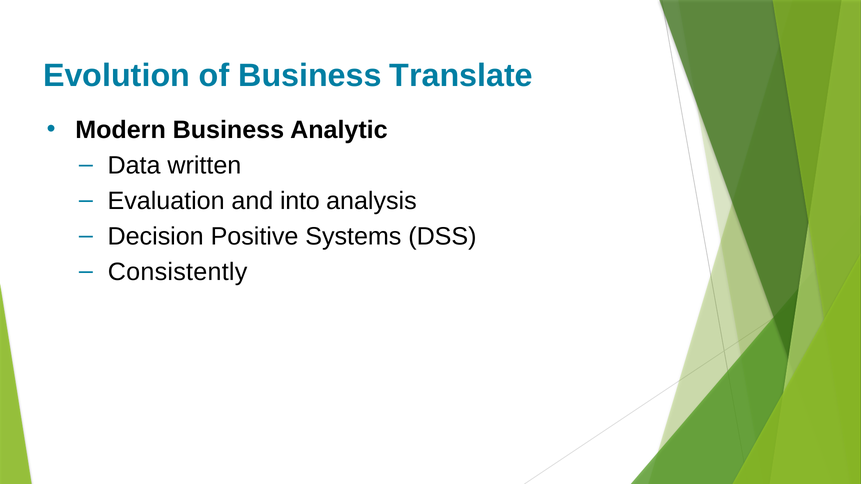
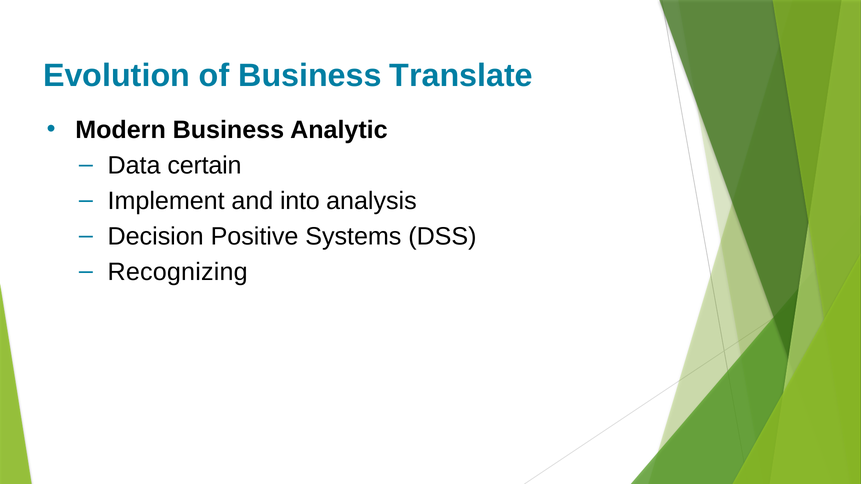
written: written -> certain (204, 165)
Evaluation: Evaluation -> Implement (166, 201)
Consistently: Consistently -> Recognizing (178, 272)
